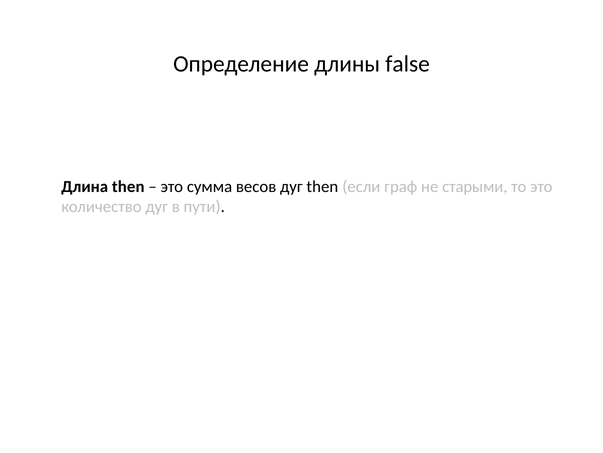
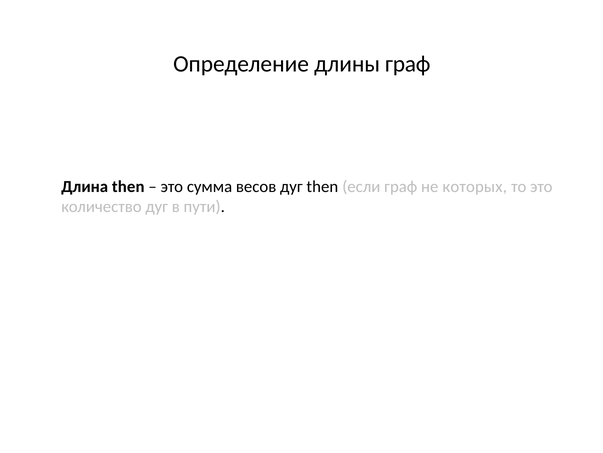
длины false: false -> граф (408, 64)
старыми: старыми -> которых (475, 186)
